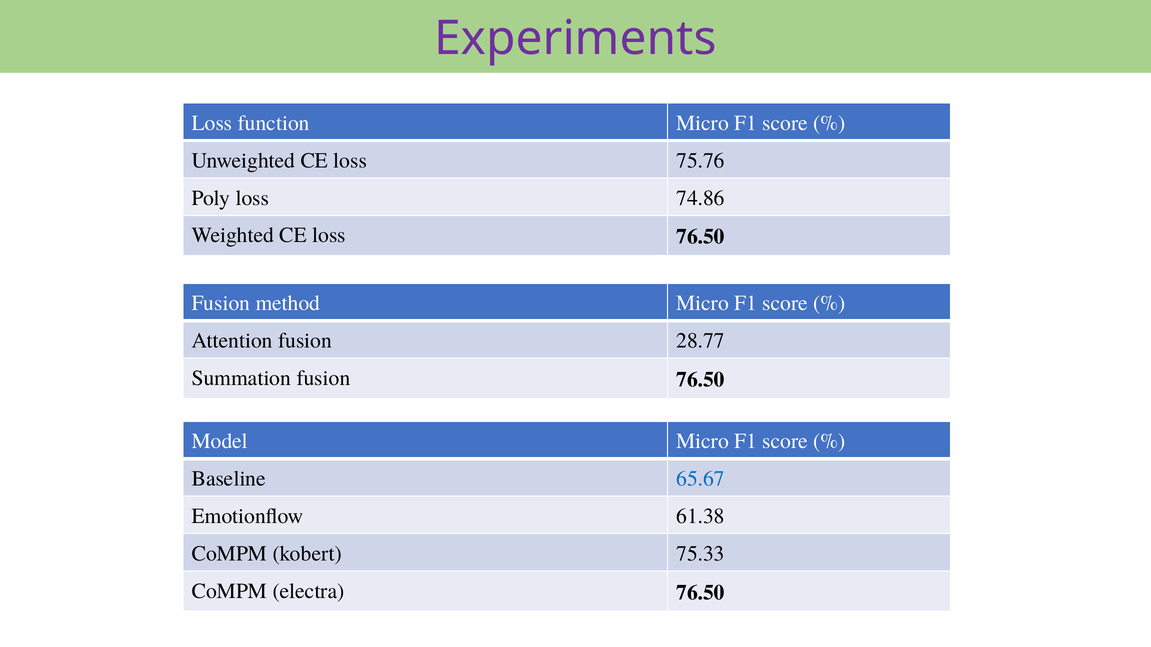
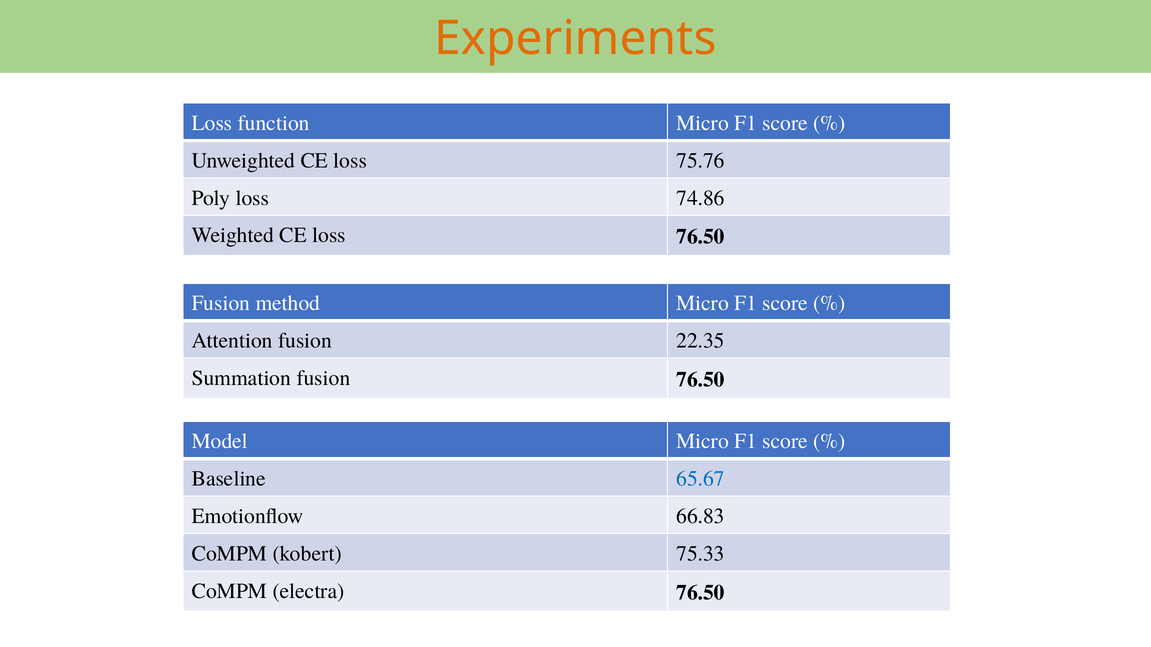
Experiments colour: purple -> orange (575, 38)
28.77: 28.77 -> 22.35 (700, 341)
61.38: 61.38 -> 66.83 (700, 516)
